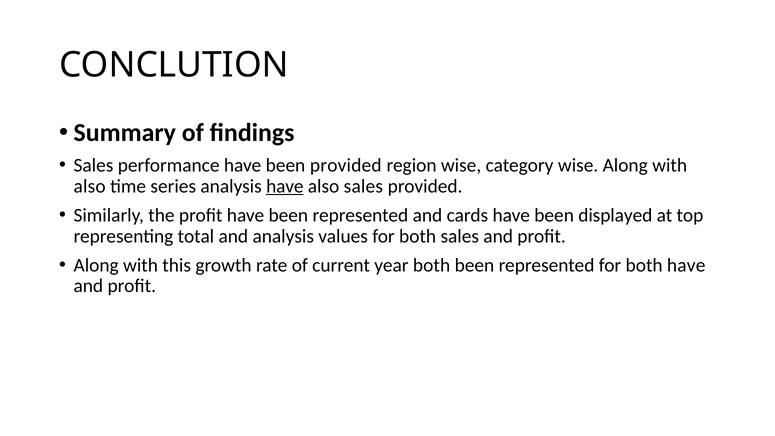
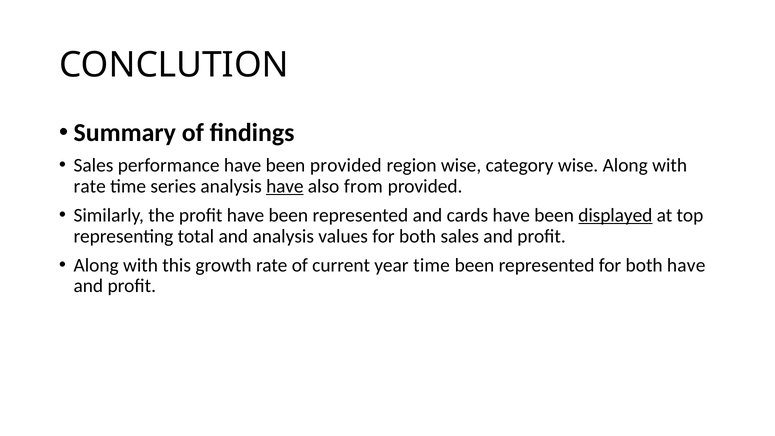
also: also -> rate (90, 186)
also sales: sales -> from (363, 186)
displayed underline: none -> present (615, 215)
year both: both -> time (432, 265)
